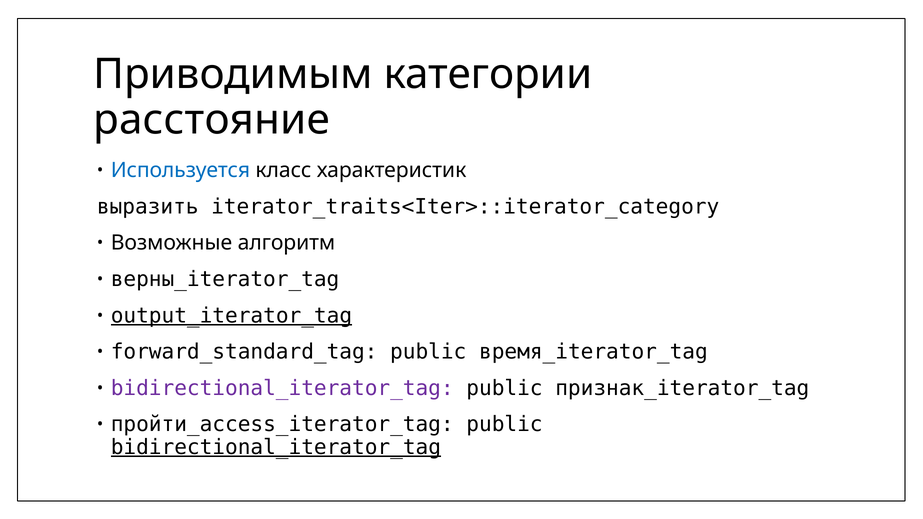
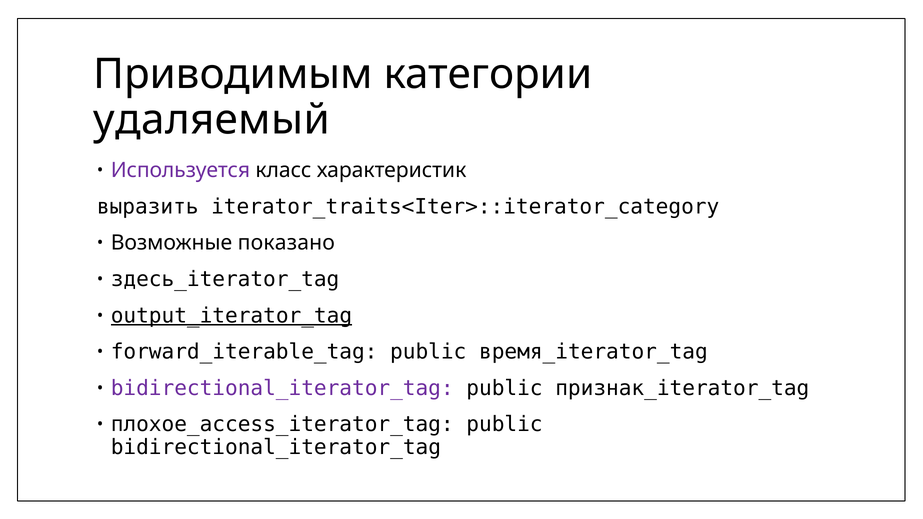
расстояние: расстояние -> удаляемый (212, 120)
Используется colour: blue -> purple (180, 170)
алгоритм: алгоритм -> показано (286, 243)
верны_iterator_tag: верны_iterator_tag -> здесь_iterator_tag (225, 279)
forward_standard_tag: forward_standard_tag -> forward_iterable_tag (244, 352)
пройти_access_iterator_tag: пройти_access_iterator_tag -> плохое_access_iterator_tag (282, 425)
bidirectional_iterator_tag underline: present -> none (276, 447)
